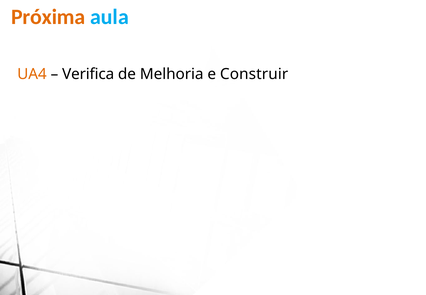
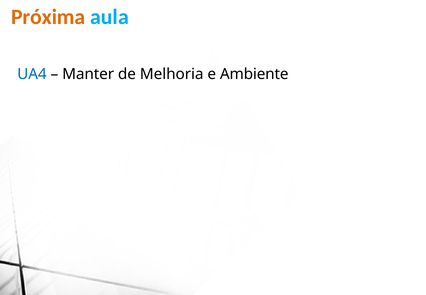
UA4 colour: orange -> blue (32, 74)
Verifica: Verifica -> Manter (88, 74)
Construir: Construir -> Ambiente (254, 74)
